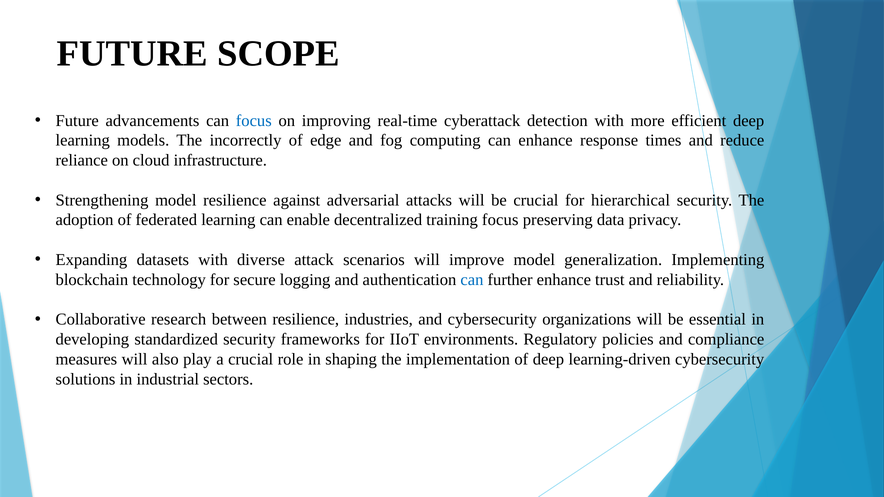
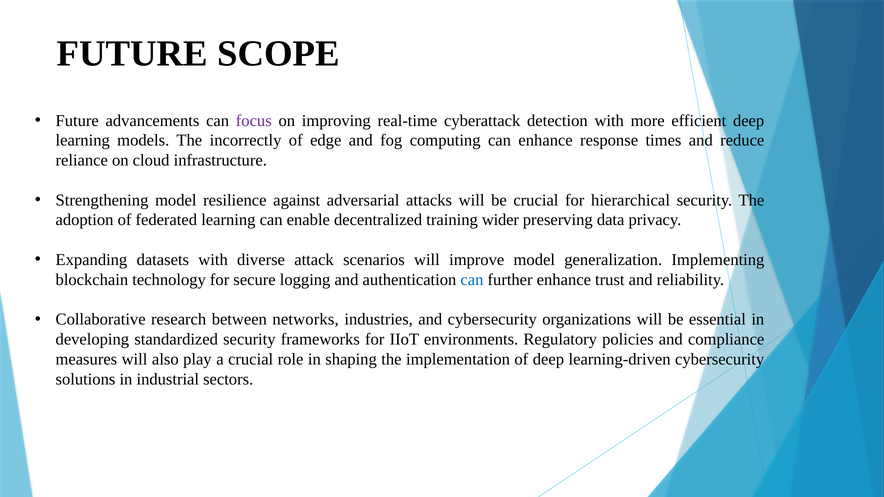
focus colour: blue -> purple (254, 121)
training focus: focus -> wider (500, 220)
between resilience: resilience -> networks (306, 320)
